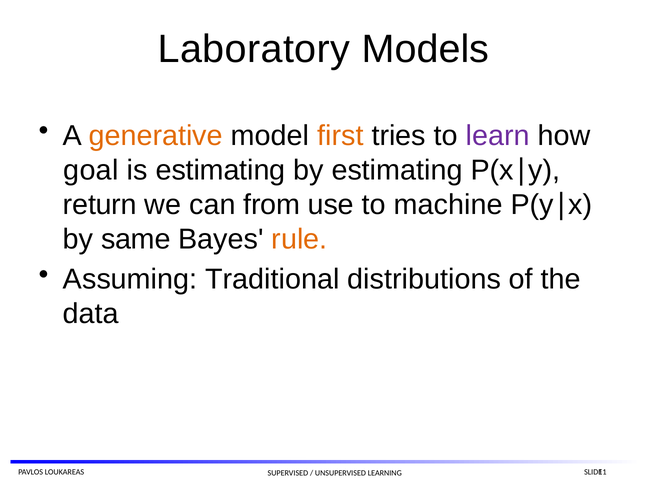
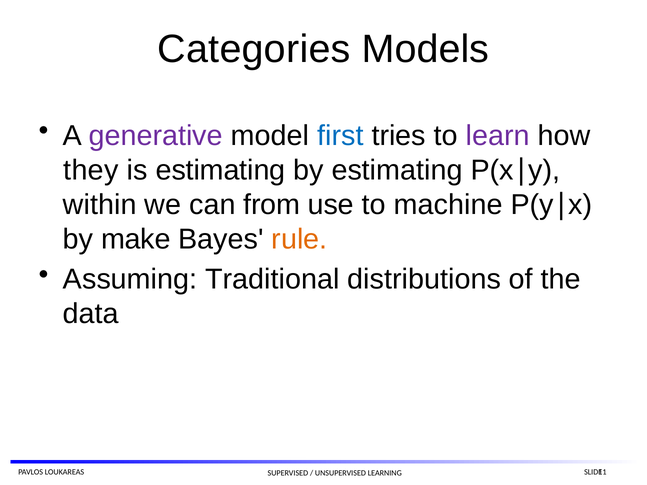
Laboratory: Laboratory -> Categories (254, 49)
generative colour: orange -> purple (156, 136)
first colour: orange -> blue (340, 136)
goal: goal -> they (91, 170)
return: return -> within (100, 205)
same: same -> make (136, 239)
